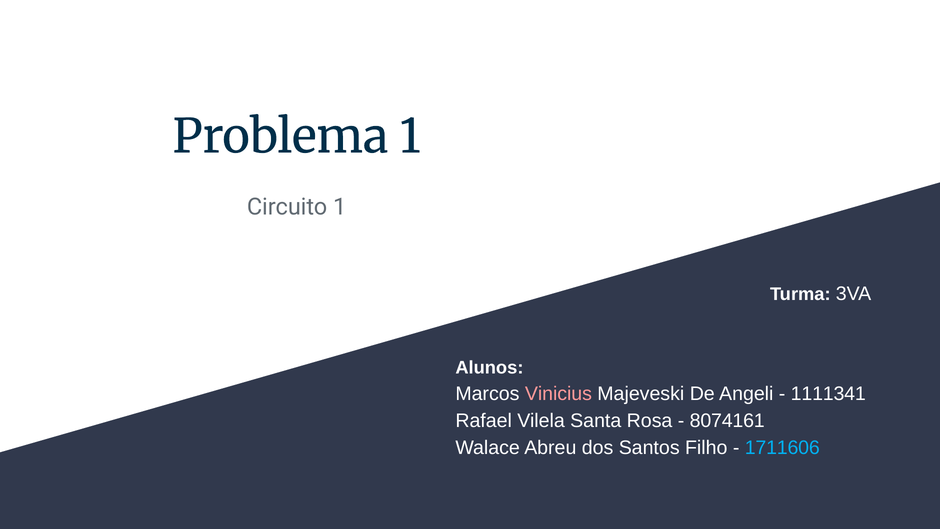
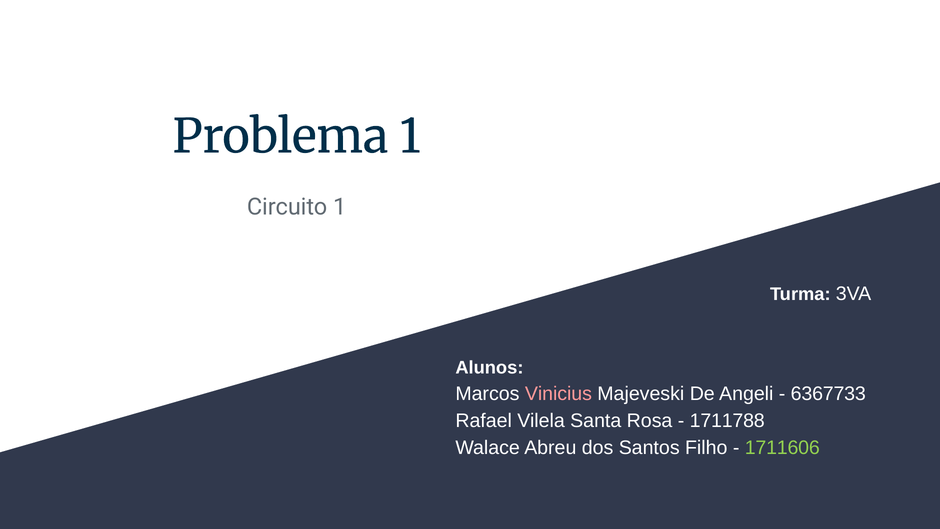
1111341: 1111341 -> 6367733 (828, 394)
8074161: 8074161 -> 1711788 (727, 421)
1711606 colour: light blue -> light green (782, 448)
